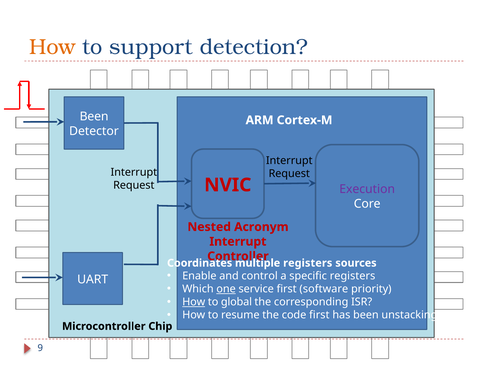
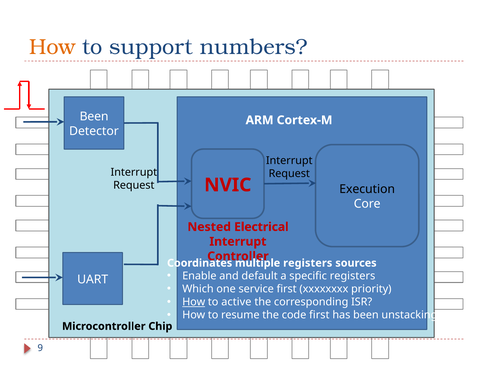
detection: detection -> numbers (254, 47)
Execution colour: purple -> black (367, 189)
Acronym: Acronym -> Electrical (261, 227)
control: control -> default (260, 276)
one underline: present -> none (226, 289)
software: software -> xxxxxxxx (324, 289)
global: global -> active (236, 302)
